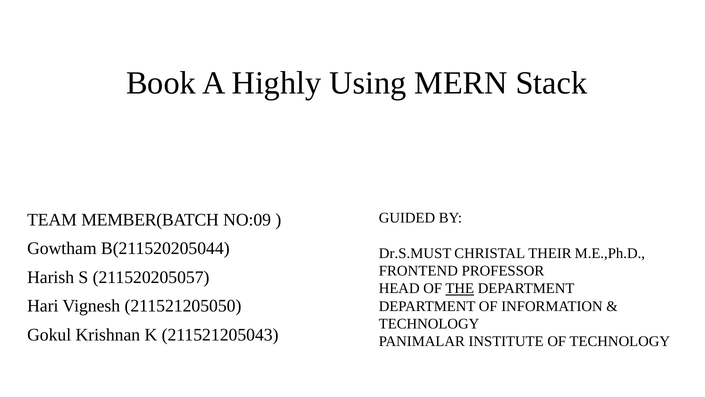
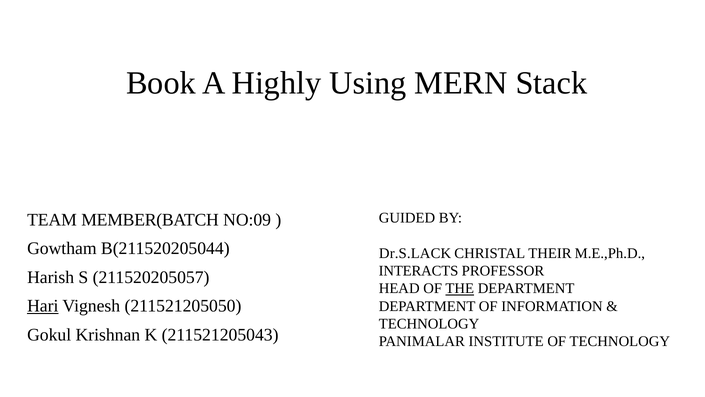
Dr.S.MUST: Dr.S.MUST -> Dr.S.LACK (415, 253)
FRONTEND: FRONTEND -> INTERACTS (419, 271)
Hari underline: none -> present (43, 306)
